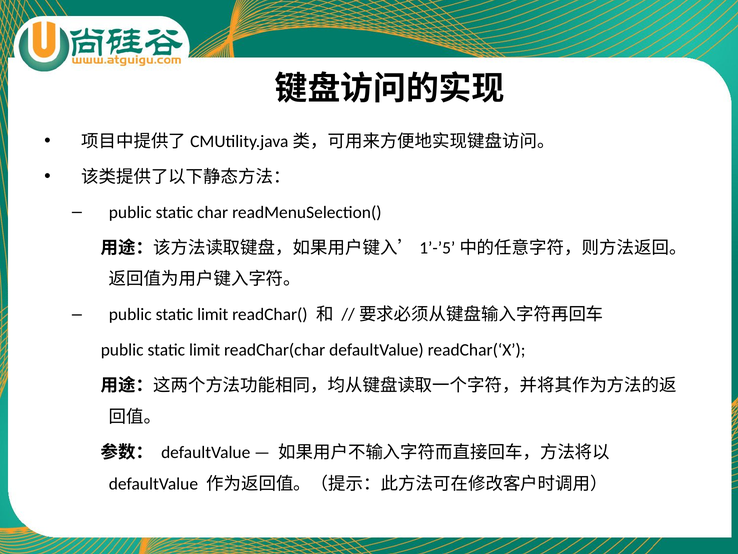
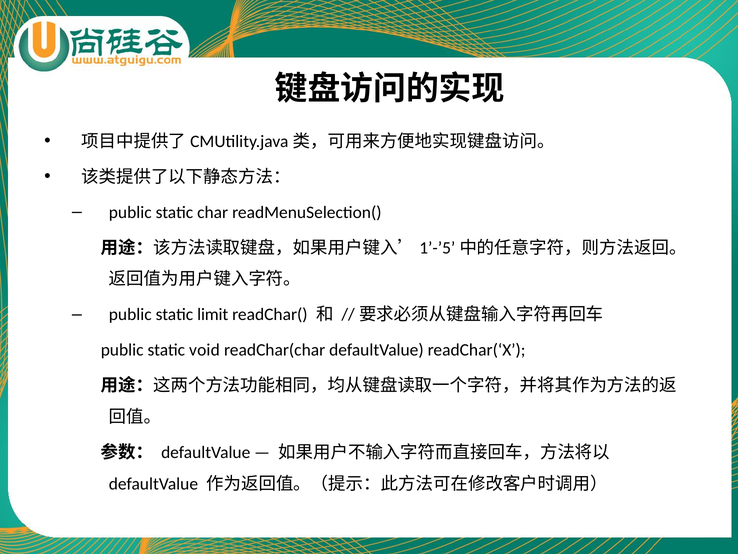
limit: limit -> void (204, 350)
